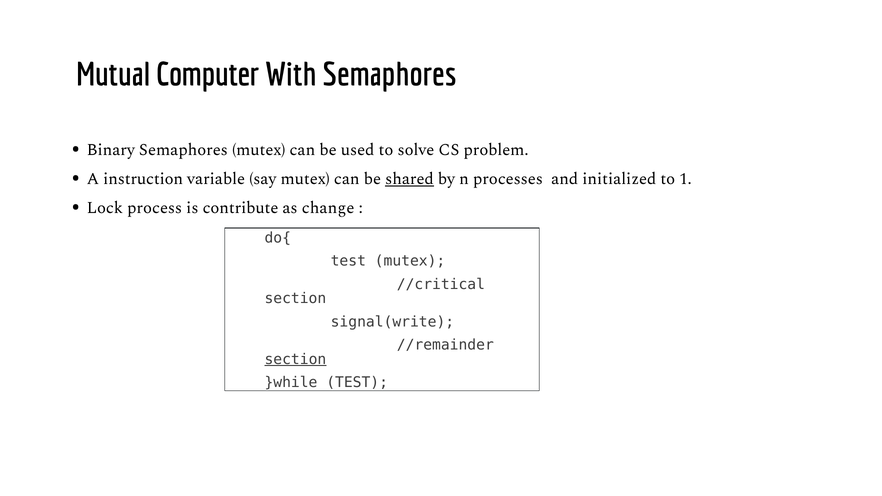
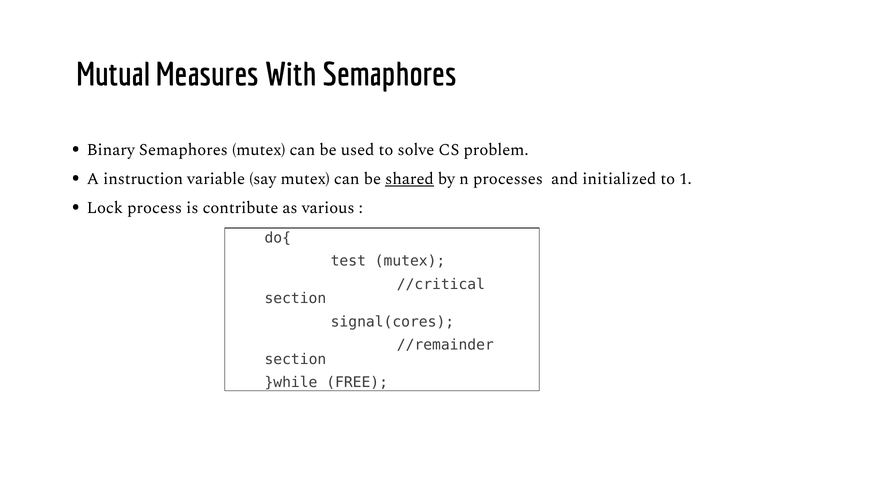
Computer: Computer -> Measures (208, 75)
change: change -> various (328, 208)
signal(write: signal(write -> signal(cores (392, 322)
section underline: present -> none (295, 359)
}while TEST: TEST -> FREE (357, 383)
